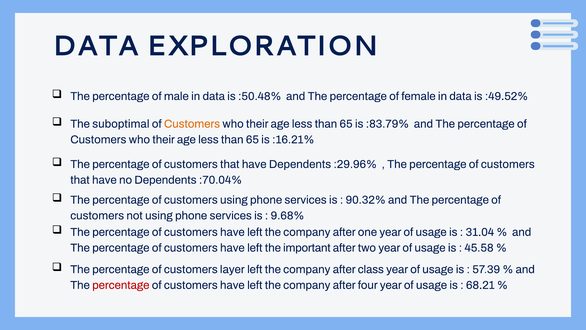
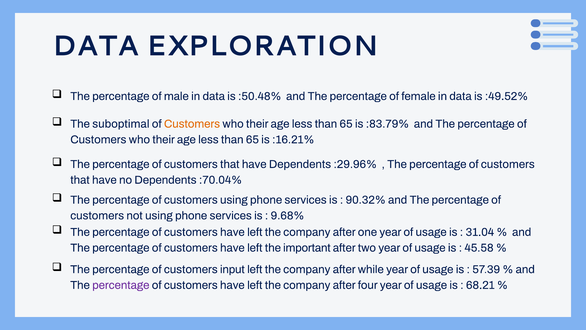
layer: layer -> input (232, 269)
class: class -> while (371, 269)
percentage colour: red -> purple (121, 285)
